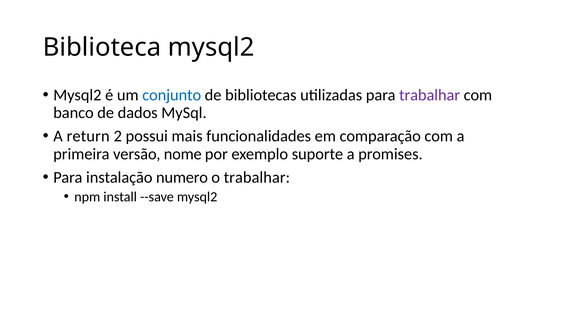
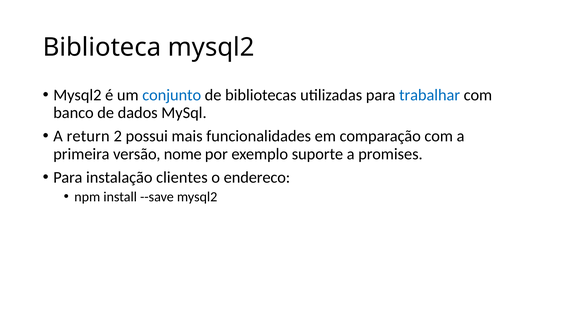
trabalhar colour: purple -> blue (430, 95)
numero: numero -> clientes (182, 177)
o trabalhar: trabalhar -> endereco (257, 177)
